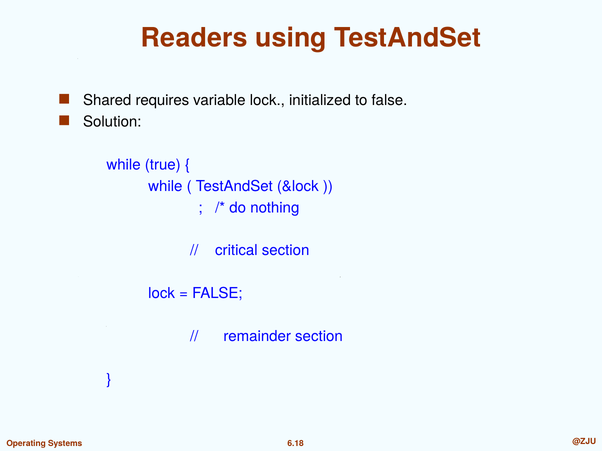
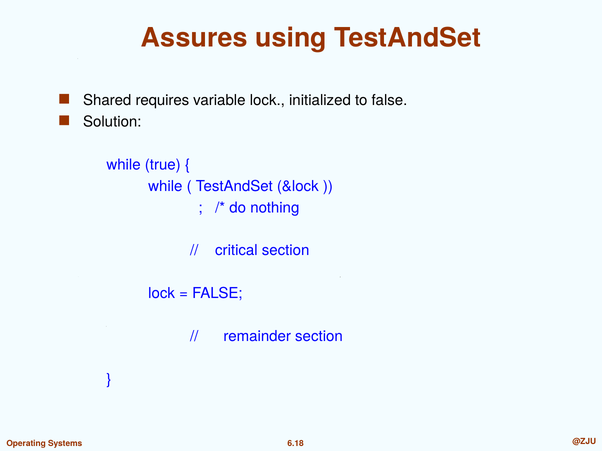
Readers: Readers -> Assures (194, 38)
